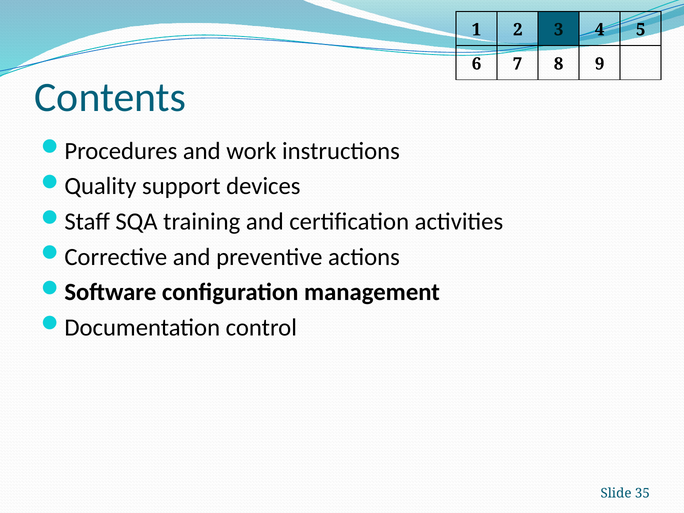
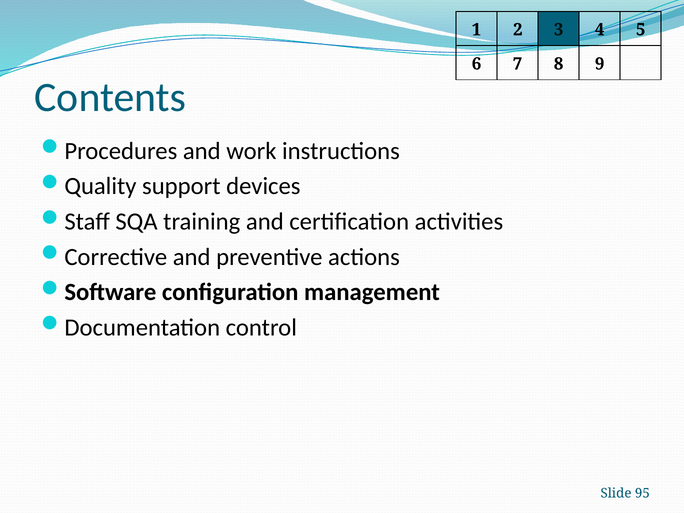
35: 35 -> 95 (642, 494)
